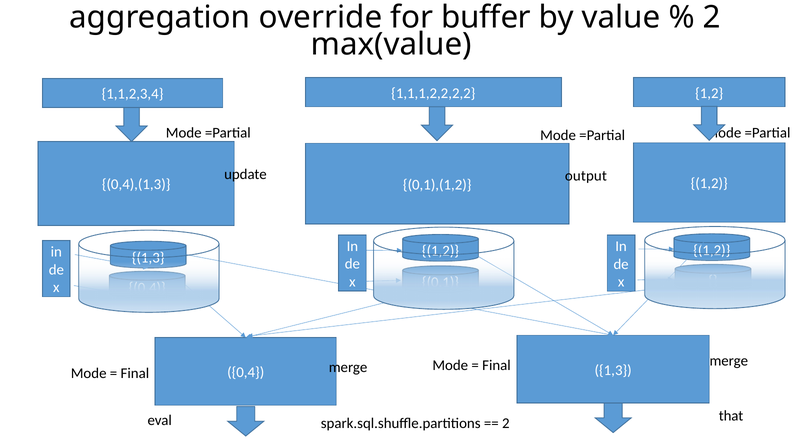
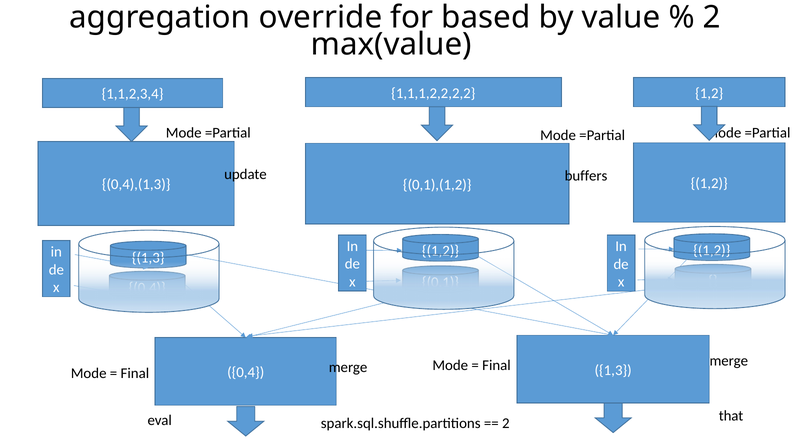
buffer: buffer -> based (486, 17)
output: output -> buffers (586, 176)
